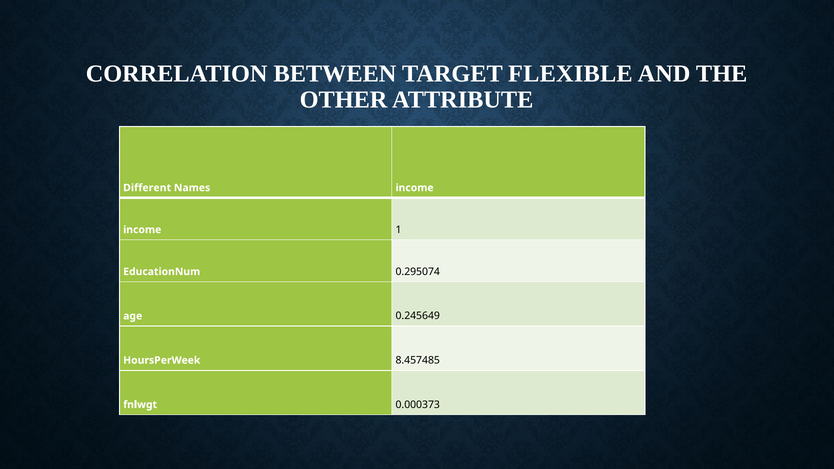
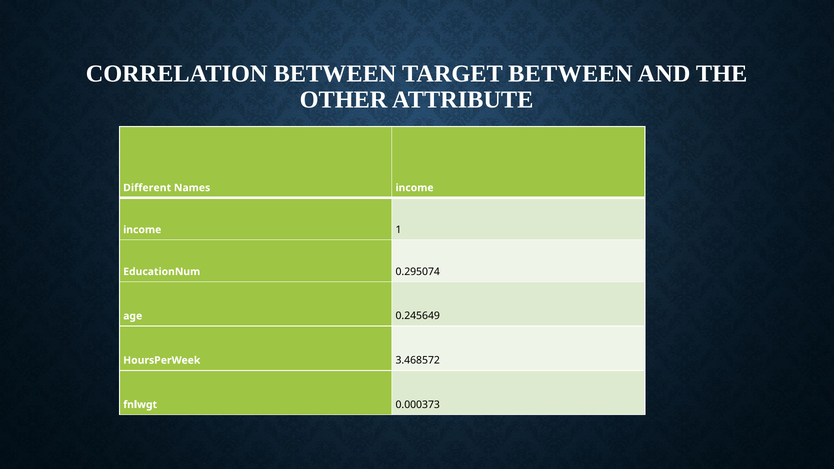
TARGET FLEXIBLE: FLEXIBLE -> BETWEEN (570, 74)
8.457485: 8.457485 -> 3.468572 (418, 360)
